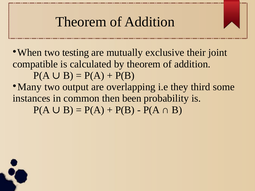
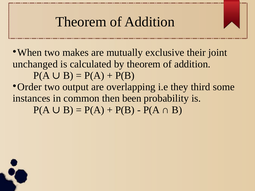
testing: testing -> makes (76, 53)
compatible: compatible -> unchanged (35, 64)
Many: Many -> Order (30, 87)
